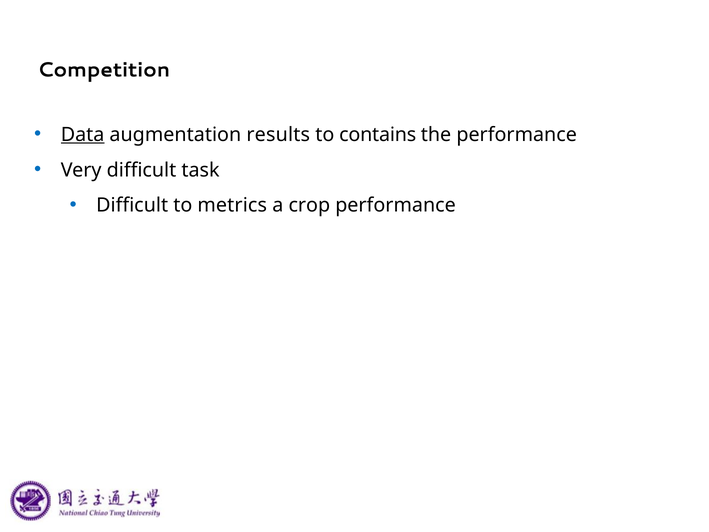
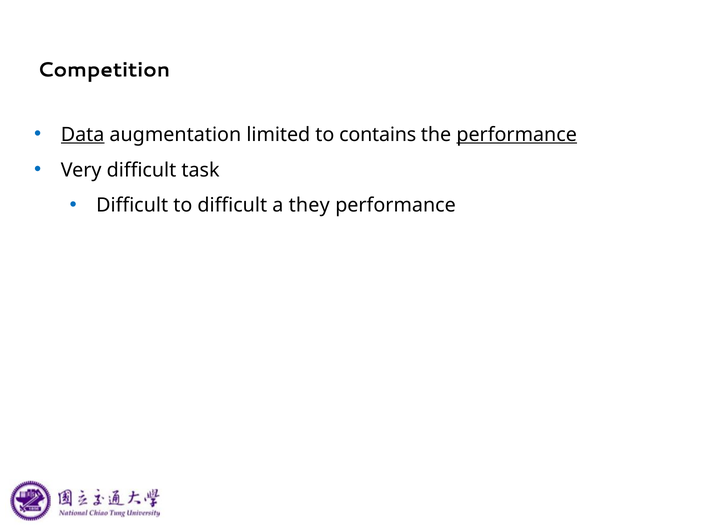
results: results -> limited (278, 134)
performance underline: none -> present (517, 134)
to metrics: metrics -> difficult (232, 205)
crop: crop -> they (309, 205)
